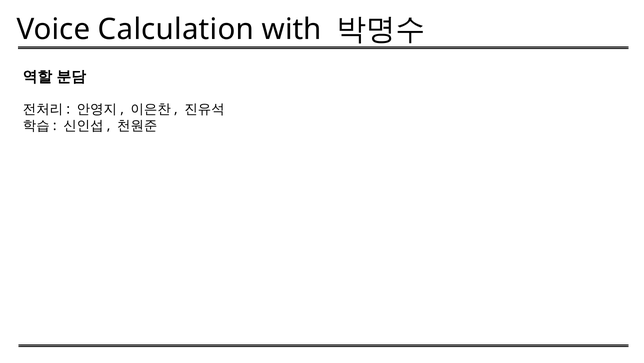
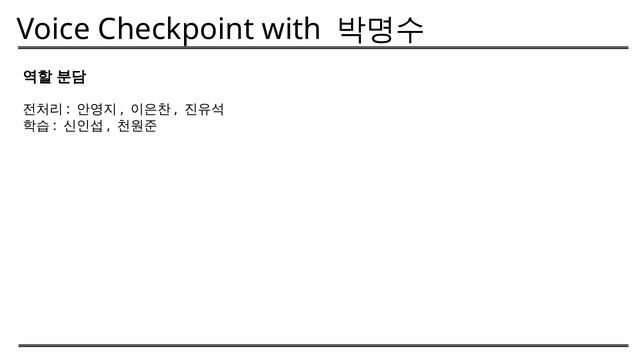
Calculation: Calculation -> Checkpoint (176, 29)
